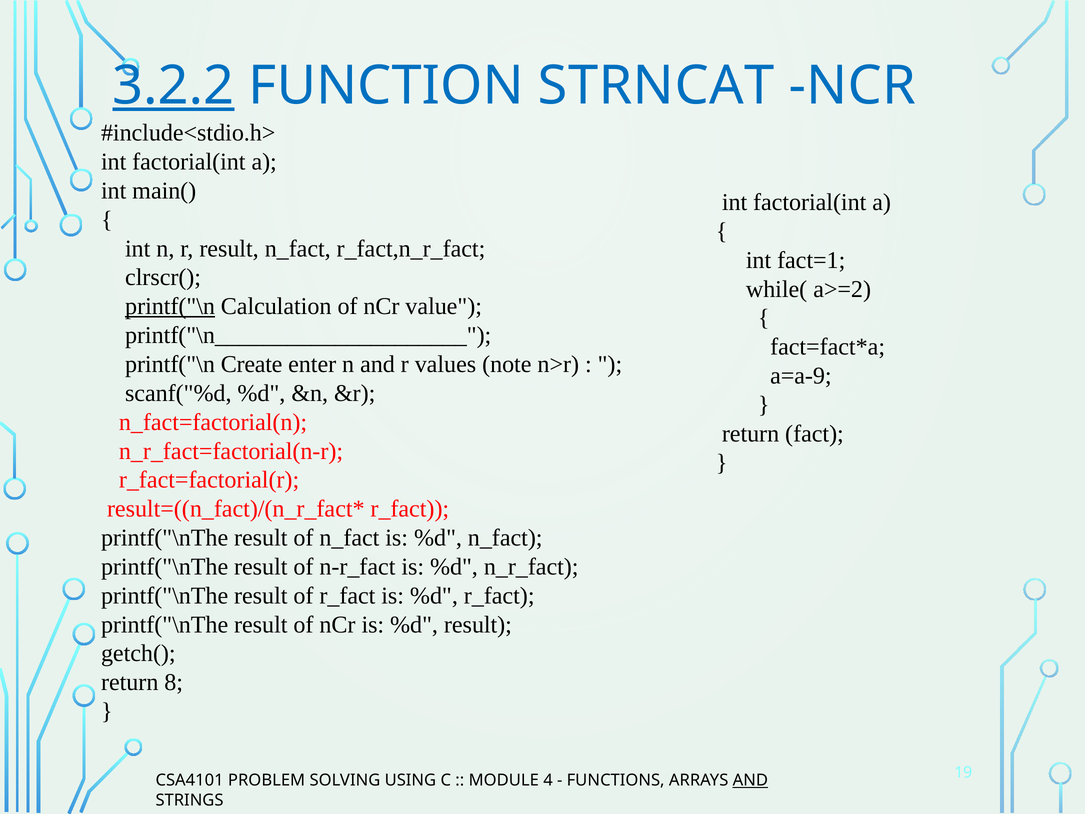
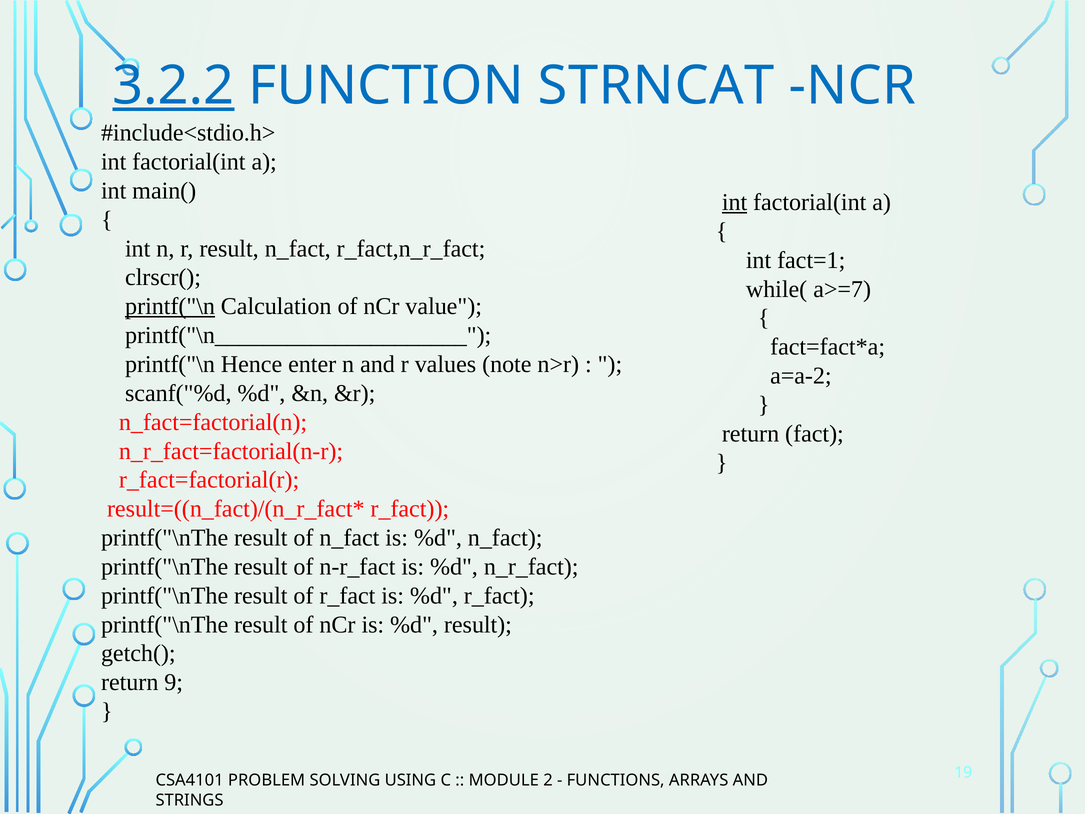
int underline: none -> present (735, 202)
a>=2: a>=2 -> a>=7 (842, 289)
Create: Create -> Hence (251, 364)
a=a-9: a=a-9 -> a=a-2 (801, 376)
8: 8 -> 9 (174, 682)
4: 4 -> 2 (548, 780)
AND underline: present -> none (750, 780)
